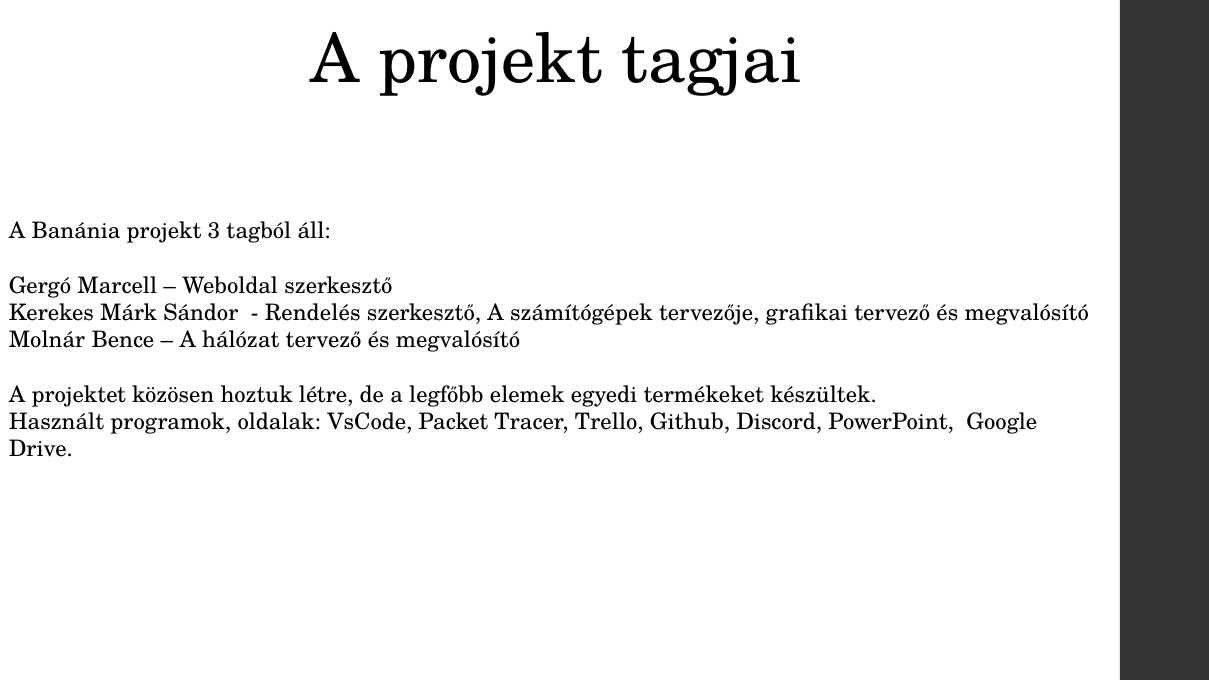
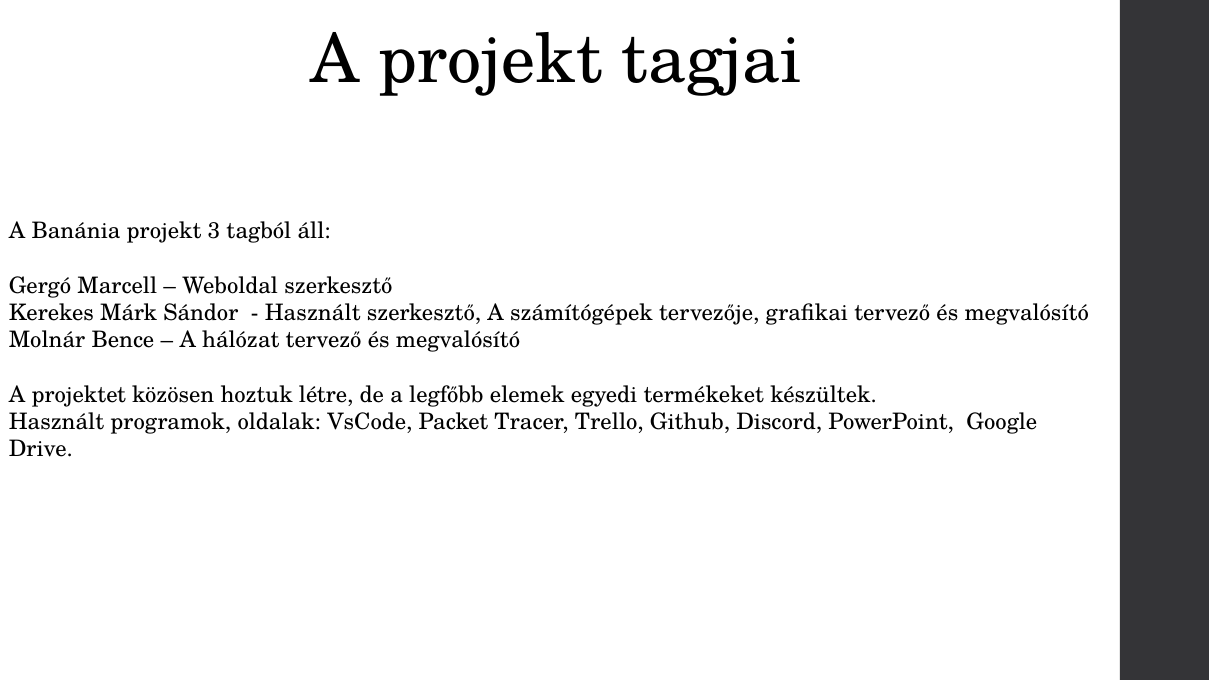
Rendelés: Rendelés -> Használt (313, 313)
